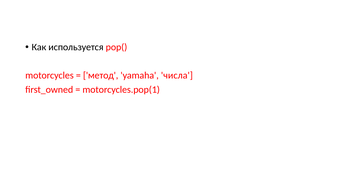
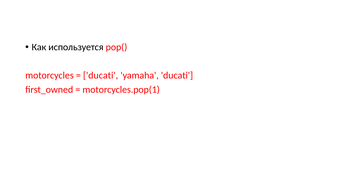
метод: метод -> ducati (101, 76)
yamaha числа: числа -> ducati (177, 76)
